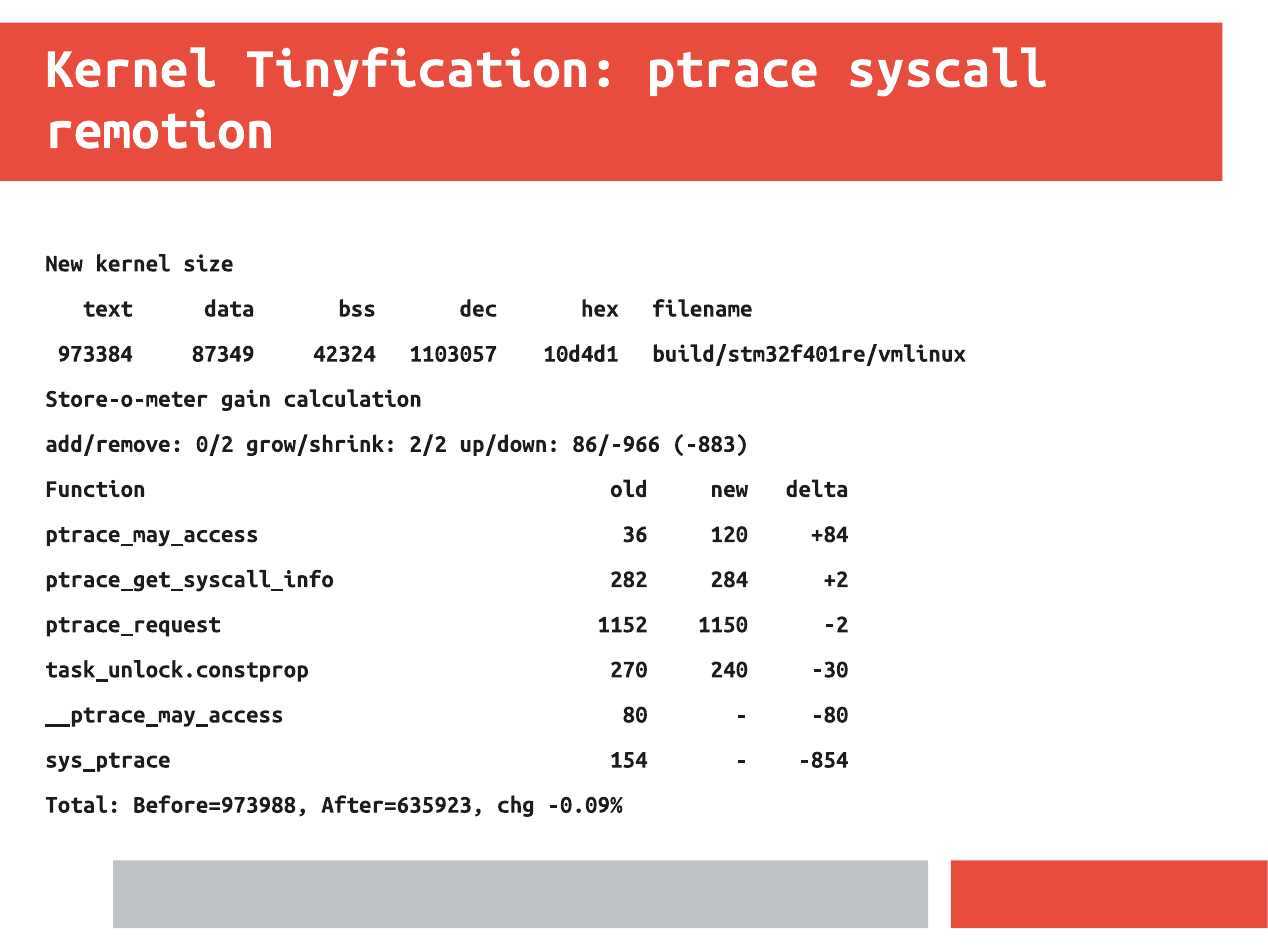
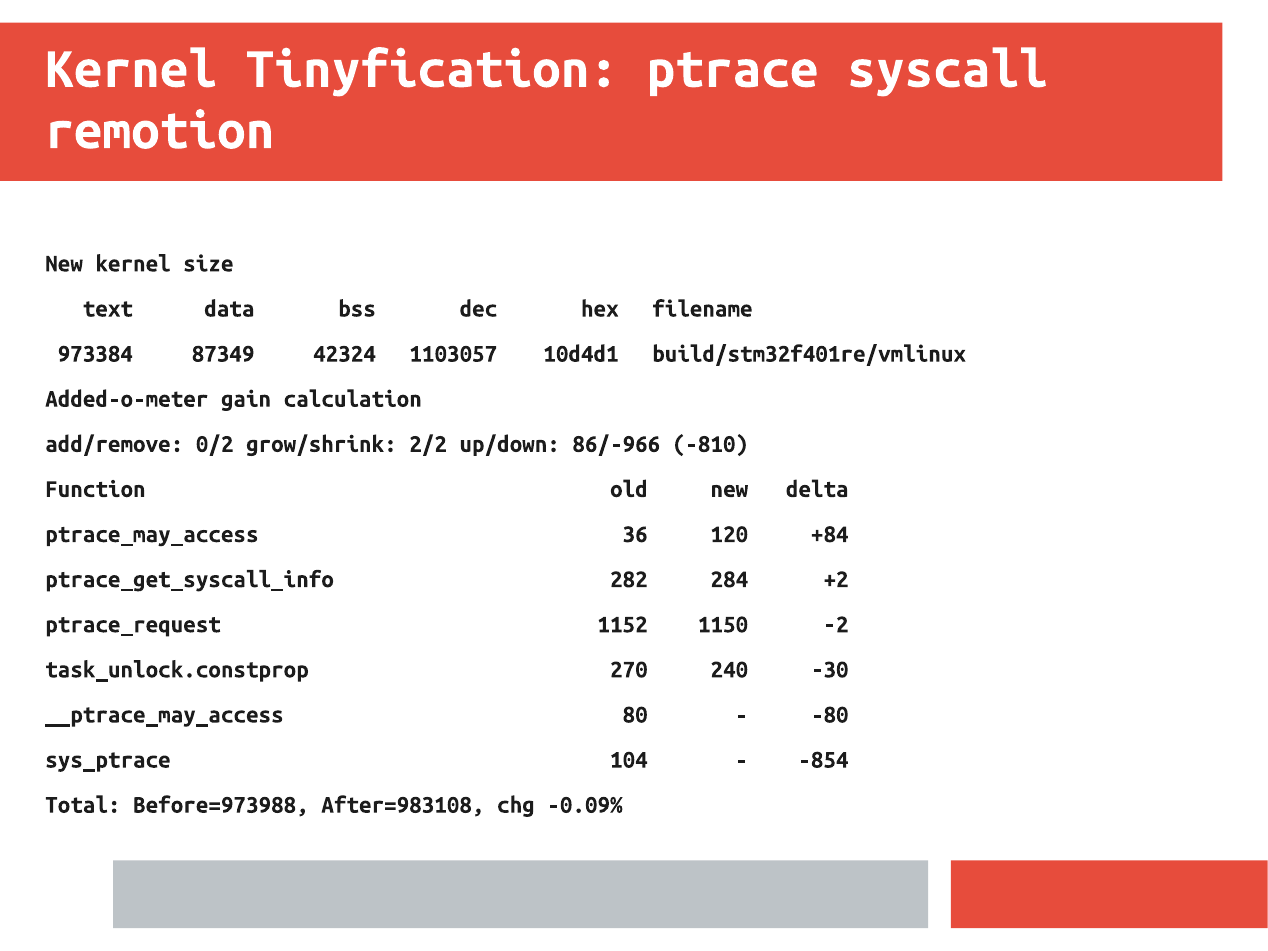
Store-o-meter: Store-o-meter -> Added-o-meter (127, 399)
-883: -883 -> -810 (710, 444)
154: 154 -> 104 (629, 760)
After=635923: After=635923 -> After=983108 (403, 805)
